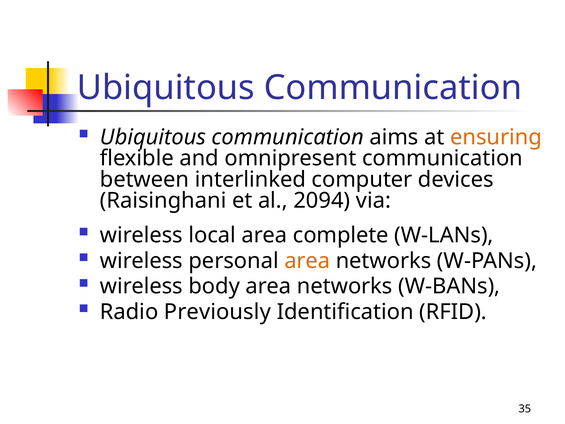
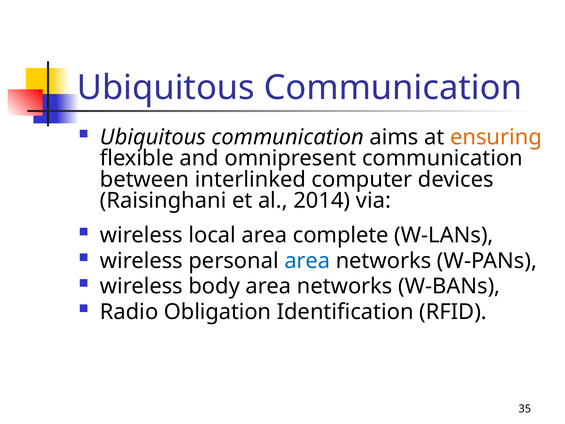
2094: 2094 -> 2014 (322, 200)
area colour: orange -> blue (307, 261)
Previously: Previously -> Obligation (218, 312)
